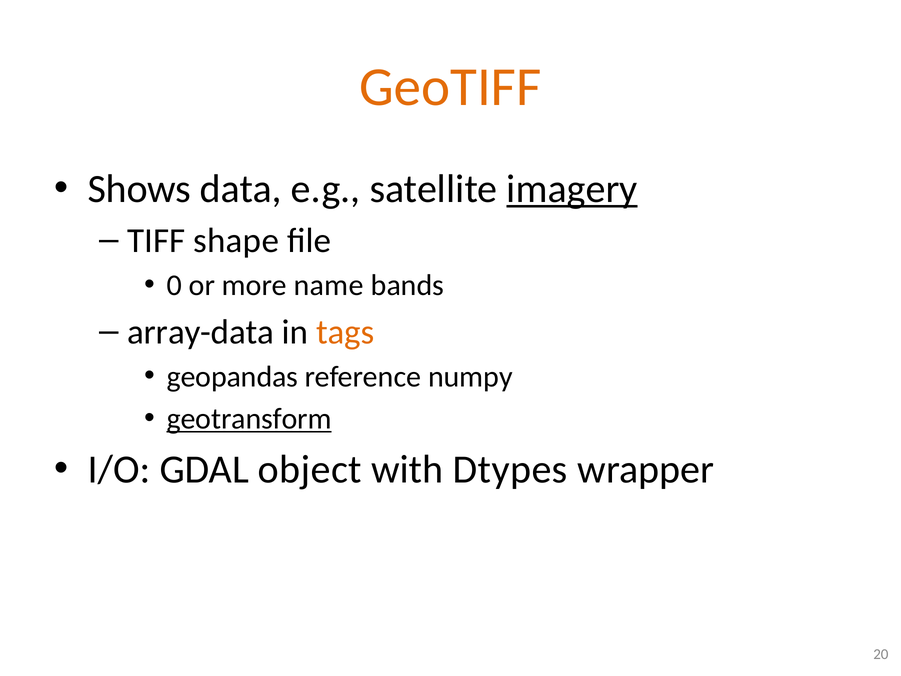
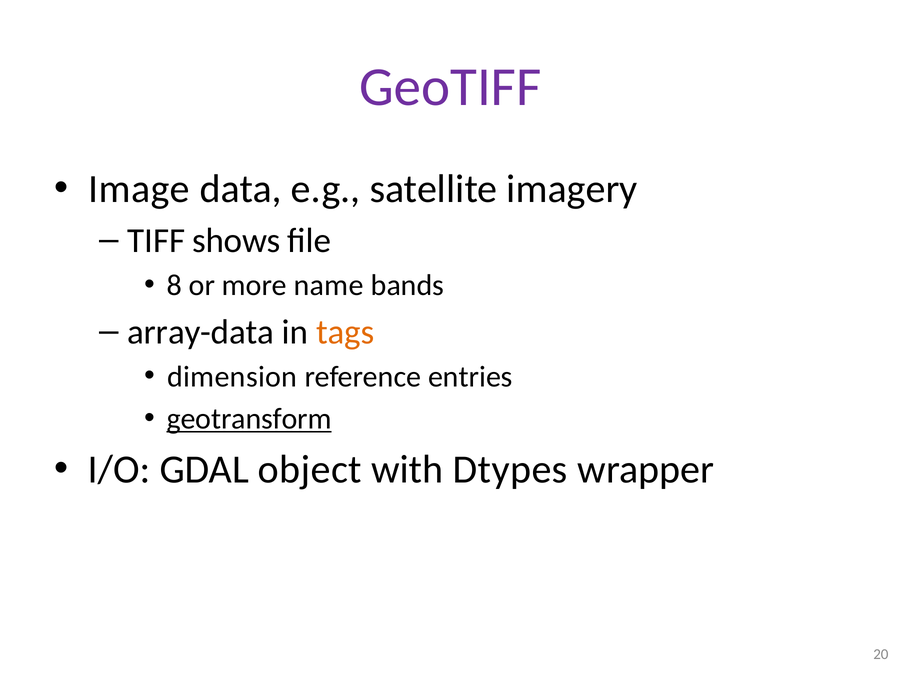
GeoTIFF colour: orange -> purple (450, 87)
Shows: Shows -> Image (139, 189)
imagery underline: present -> none (572, 189)
shape: shape -> shows (236, 241)
0: 0 -> 8 (174, 285)
geopandas: geopandas -> dimension (232, 377)
numpy: numpy -> entries (470, 377)
